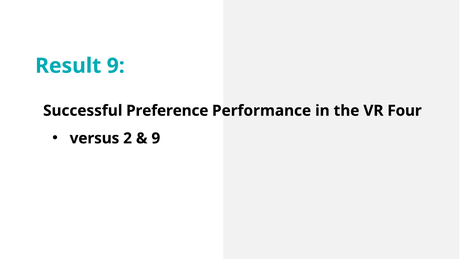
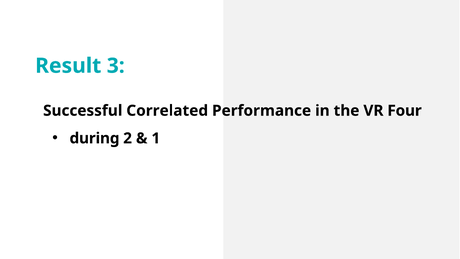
Result 9: 9 -> 3 (116, 66)
Preference: Preference -> Correlated (167, 111)
versus: versus -> during (95, 138)
9: 9 -> 1 (156, 138)
